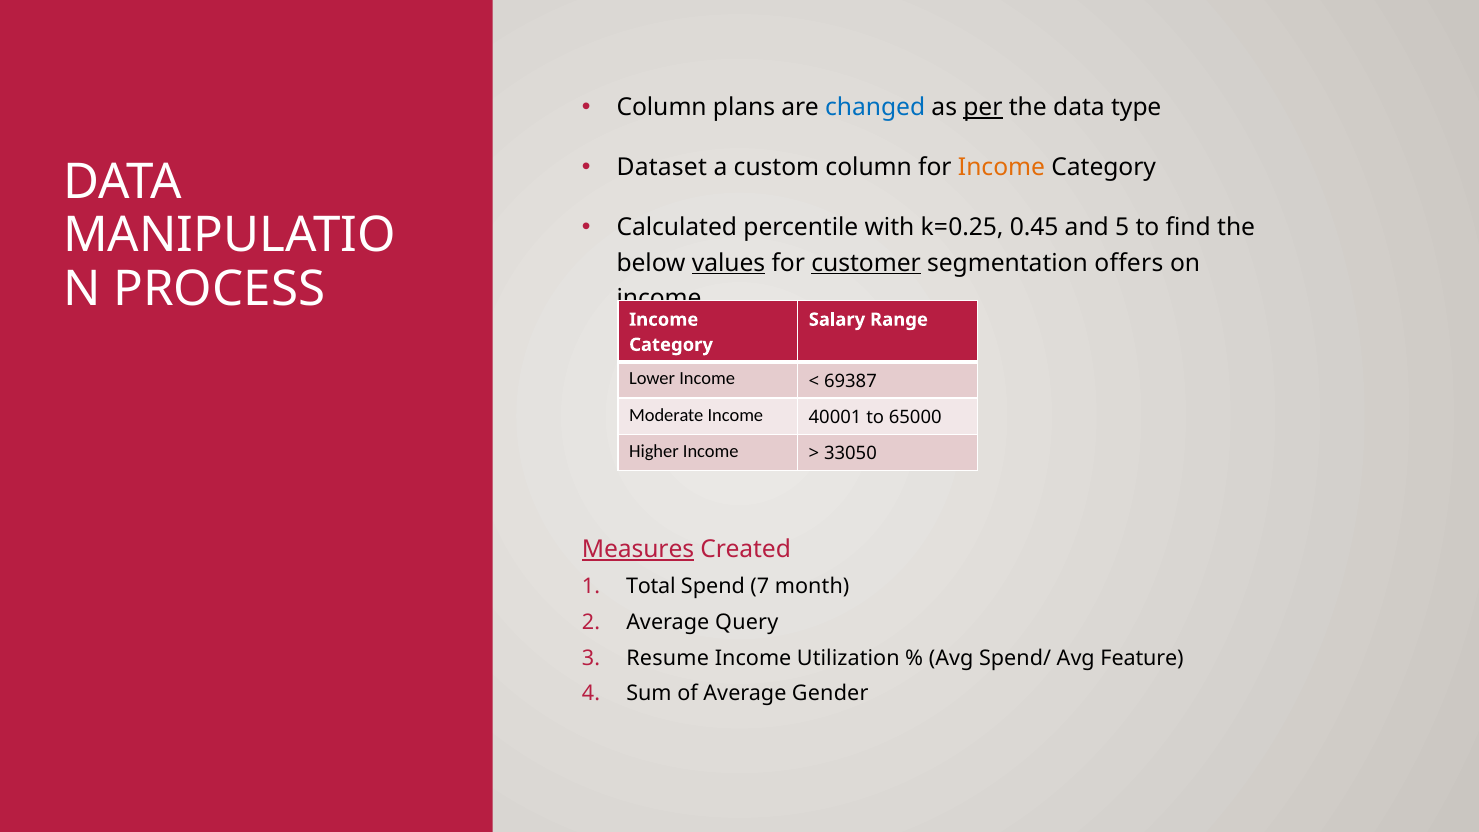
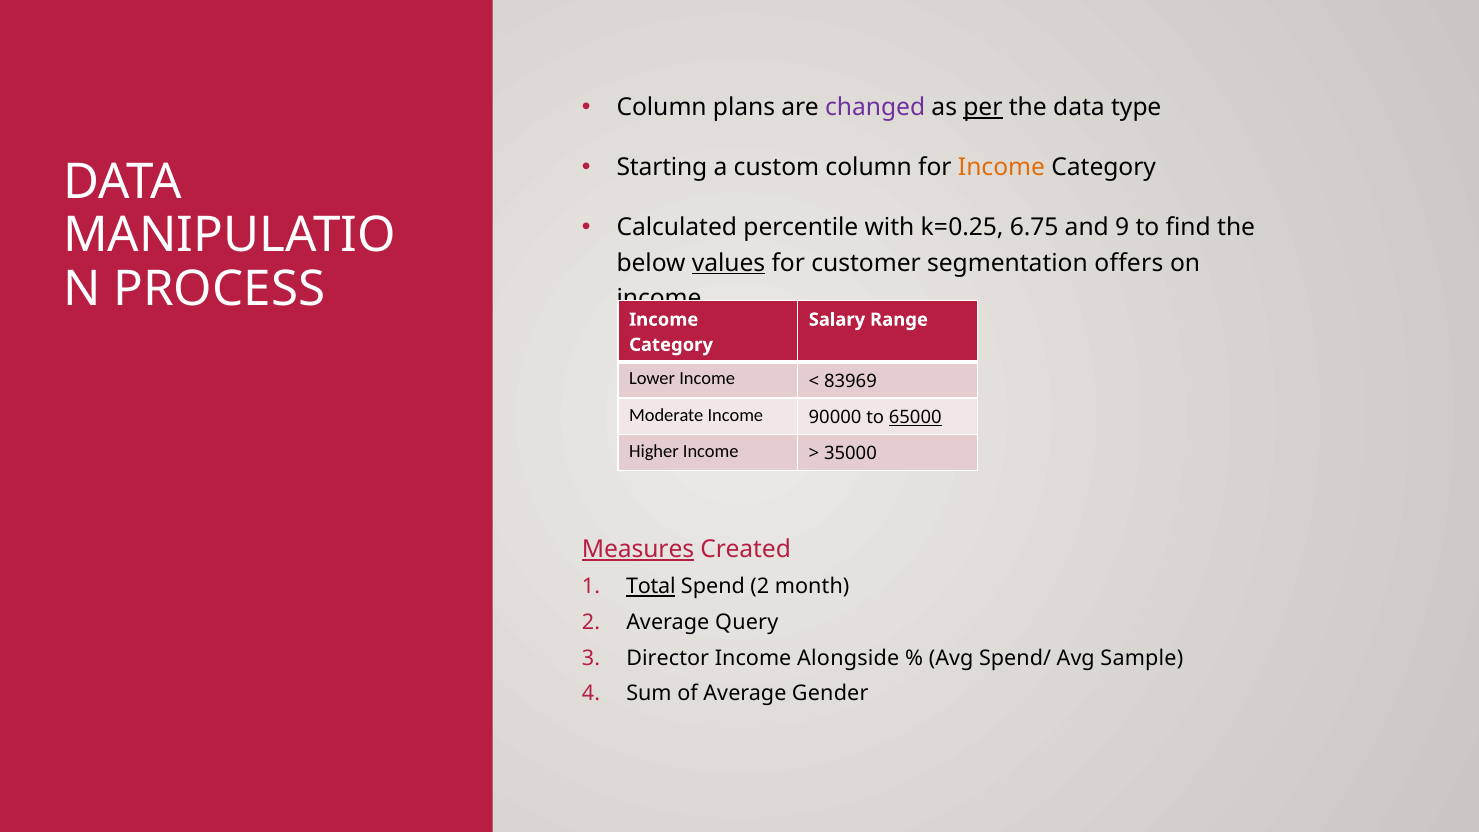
changed colour: blue -> purple (875, 107)
Dataset: Dataset -> Starting (662, 167)
0.45: 0.45 -> 6.75 (1034, 227)
5: 5 -> 9 (1122, 227)
customer underline: present -> none (866, 263)
69387: 69387 -> 83969 (850, 381)
40001: 40001 -> 90000 (835, 417)
65000 underline: none -> present (915, 417)
33050: 33050 -> 35000 (850, 454)
Total underline: none -> present (651, 587)
Spend 7: 7 -> 2 (760, 587)
Resume: Resume -> Director (668, 658)
Utilization: Utilization -> Alongside (848, 658)
Feature: Feature -> Sample (1142, 658)
